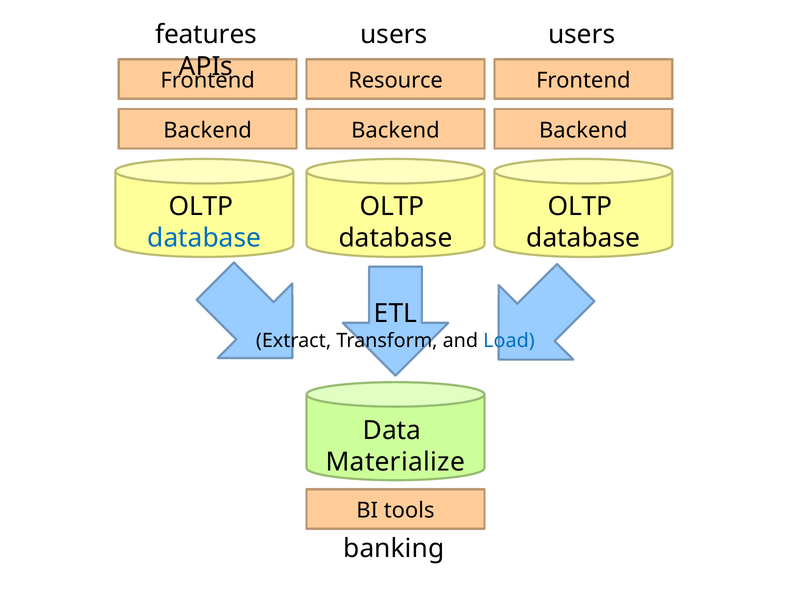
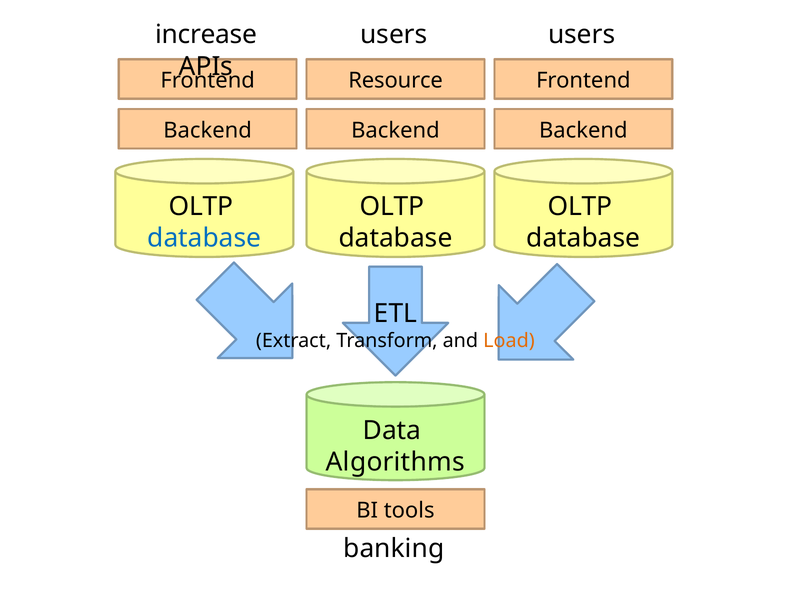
features: features -> increase (206, 35)
Load colour: blue -> orange (509, 341)
Materialize: Materialize -> Algorithms (395, 462)
